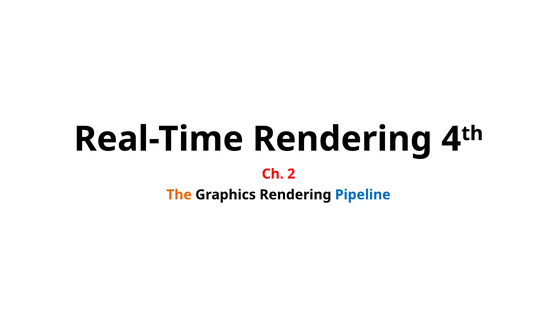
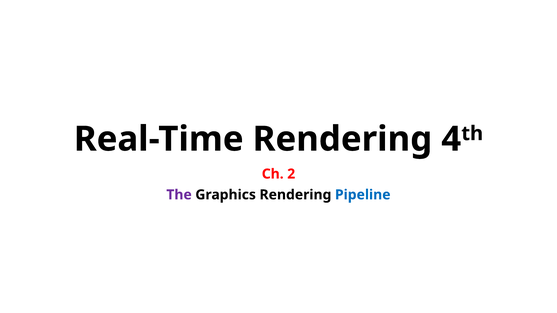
The colour: orange -> purple (179, 195)
